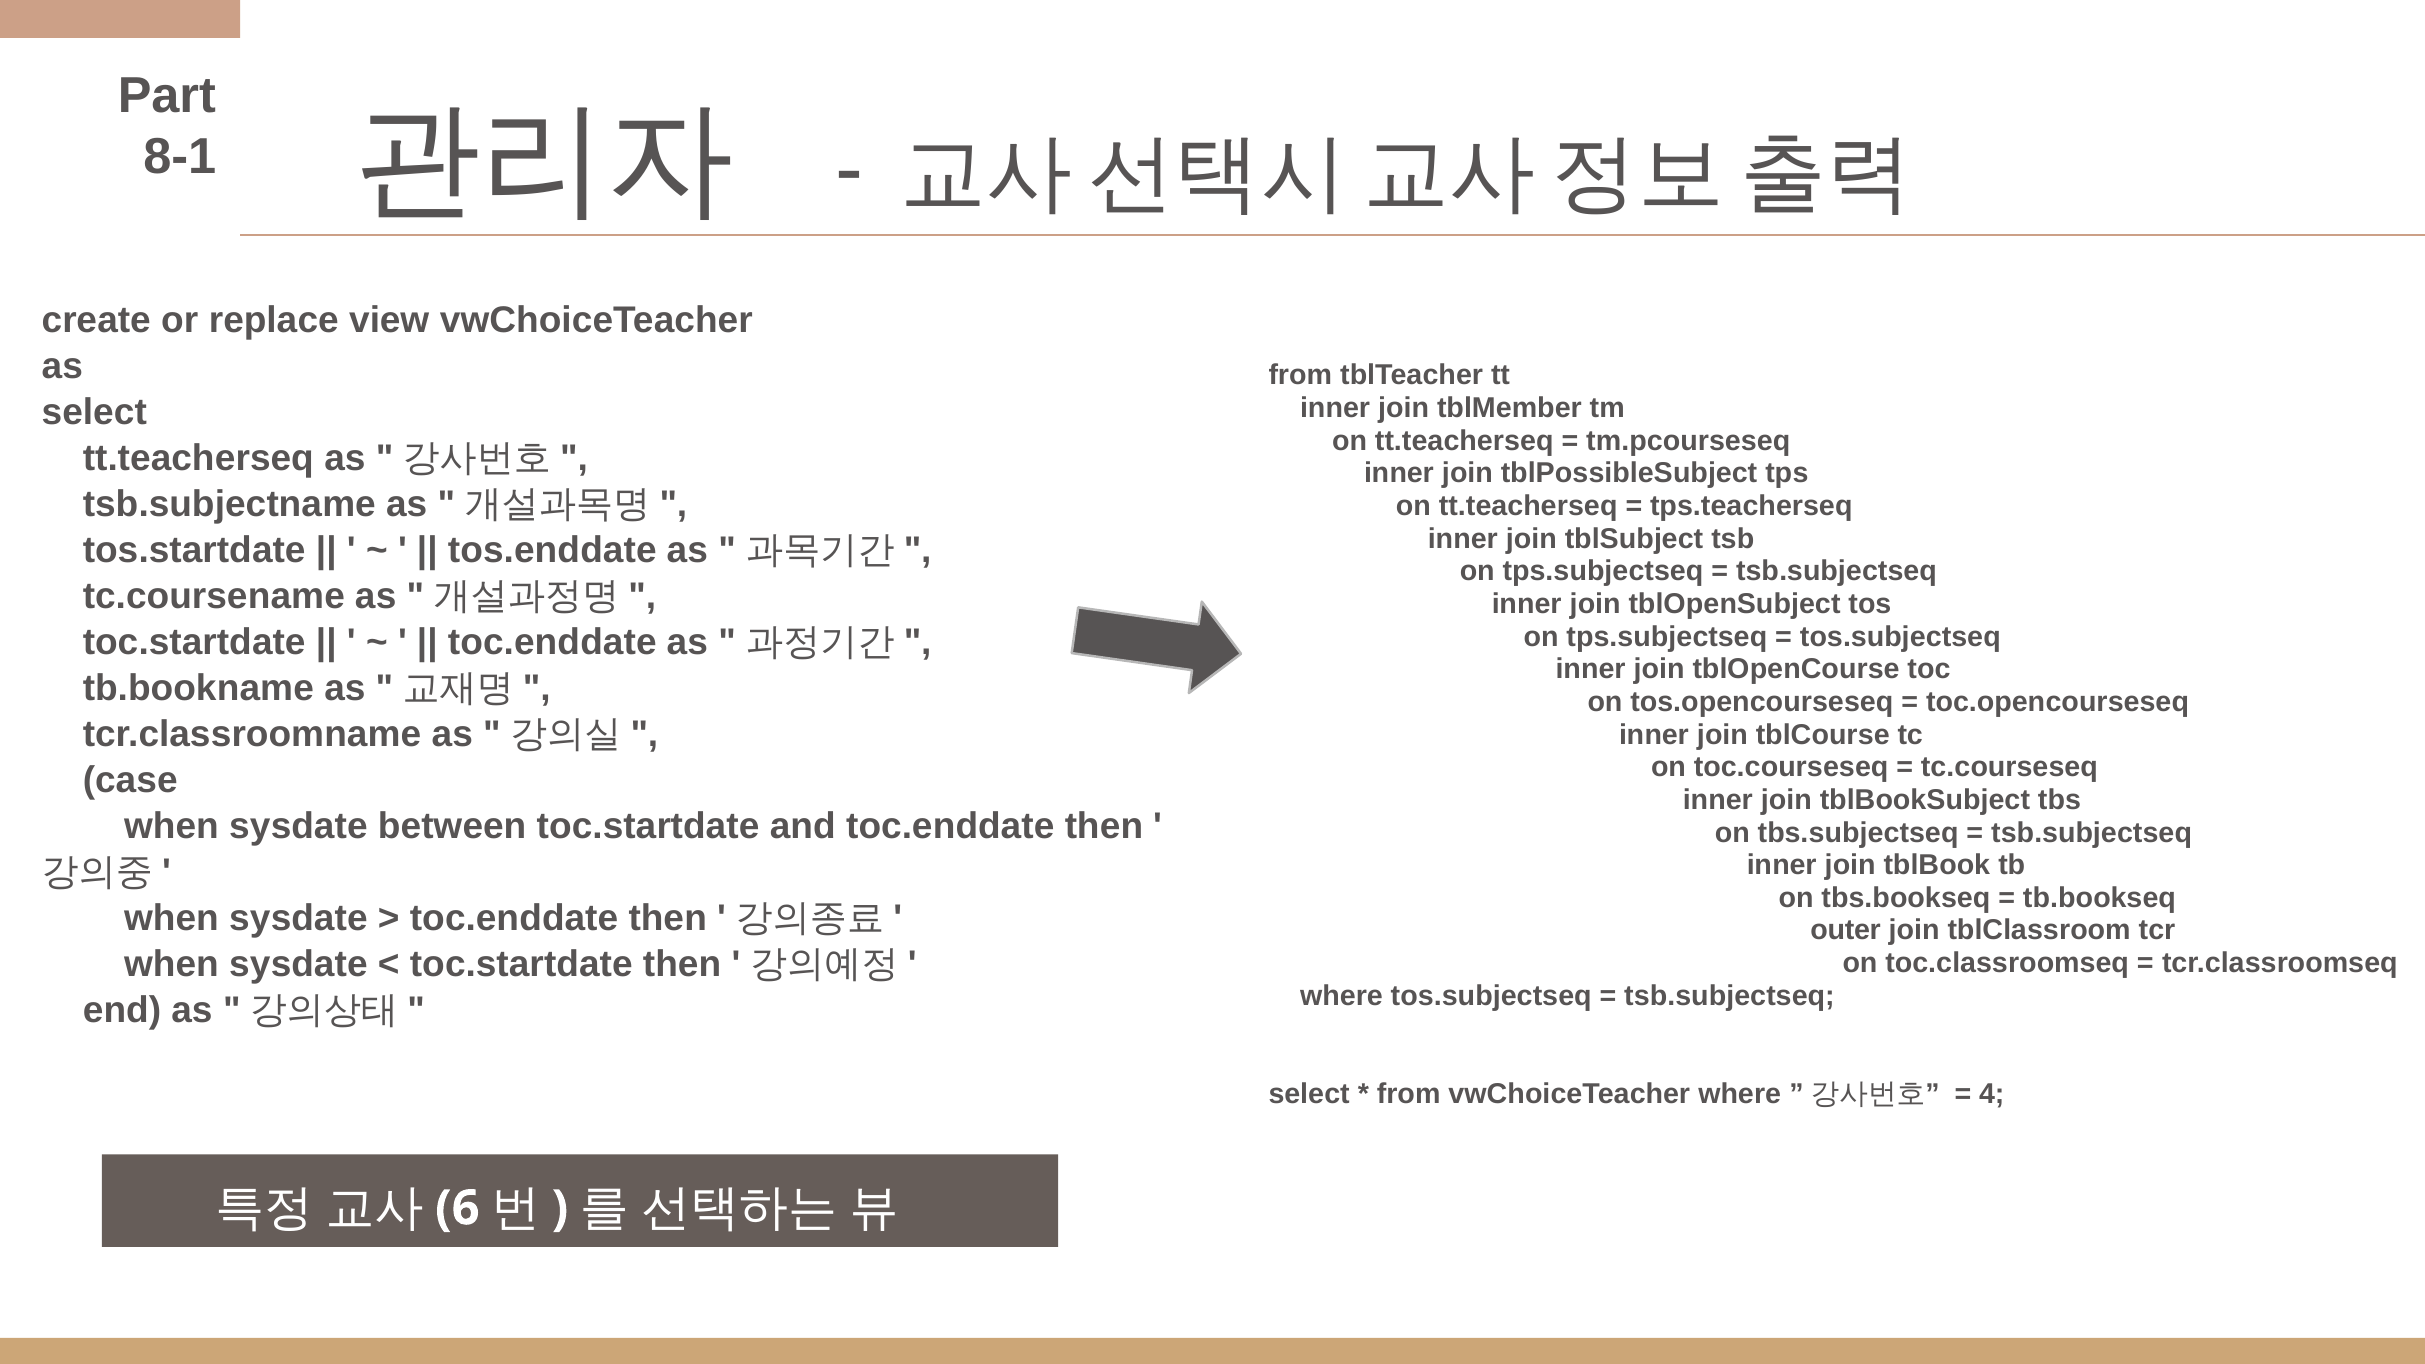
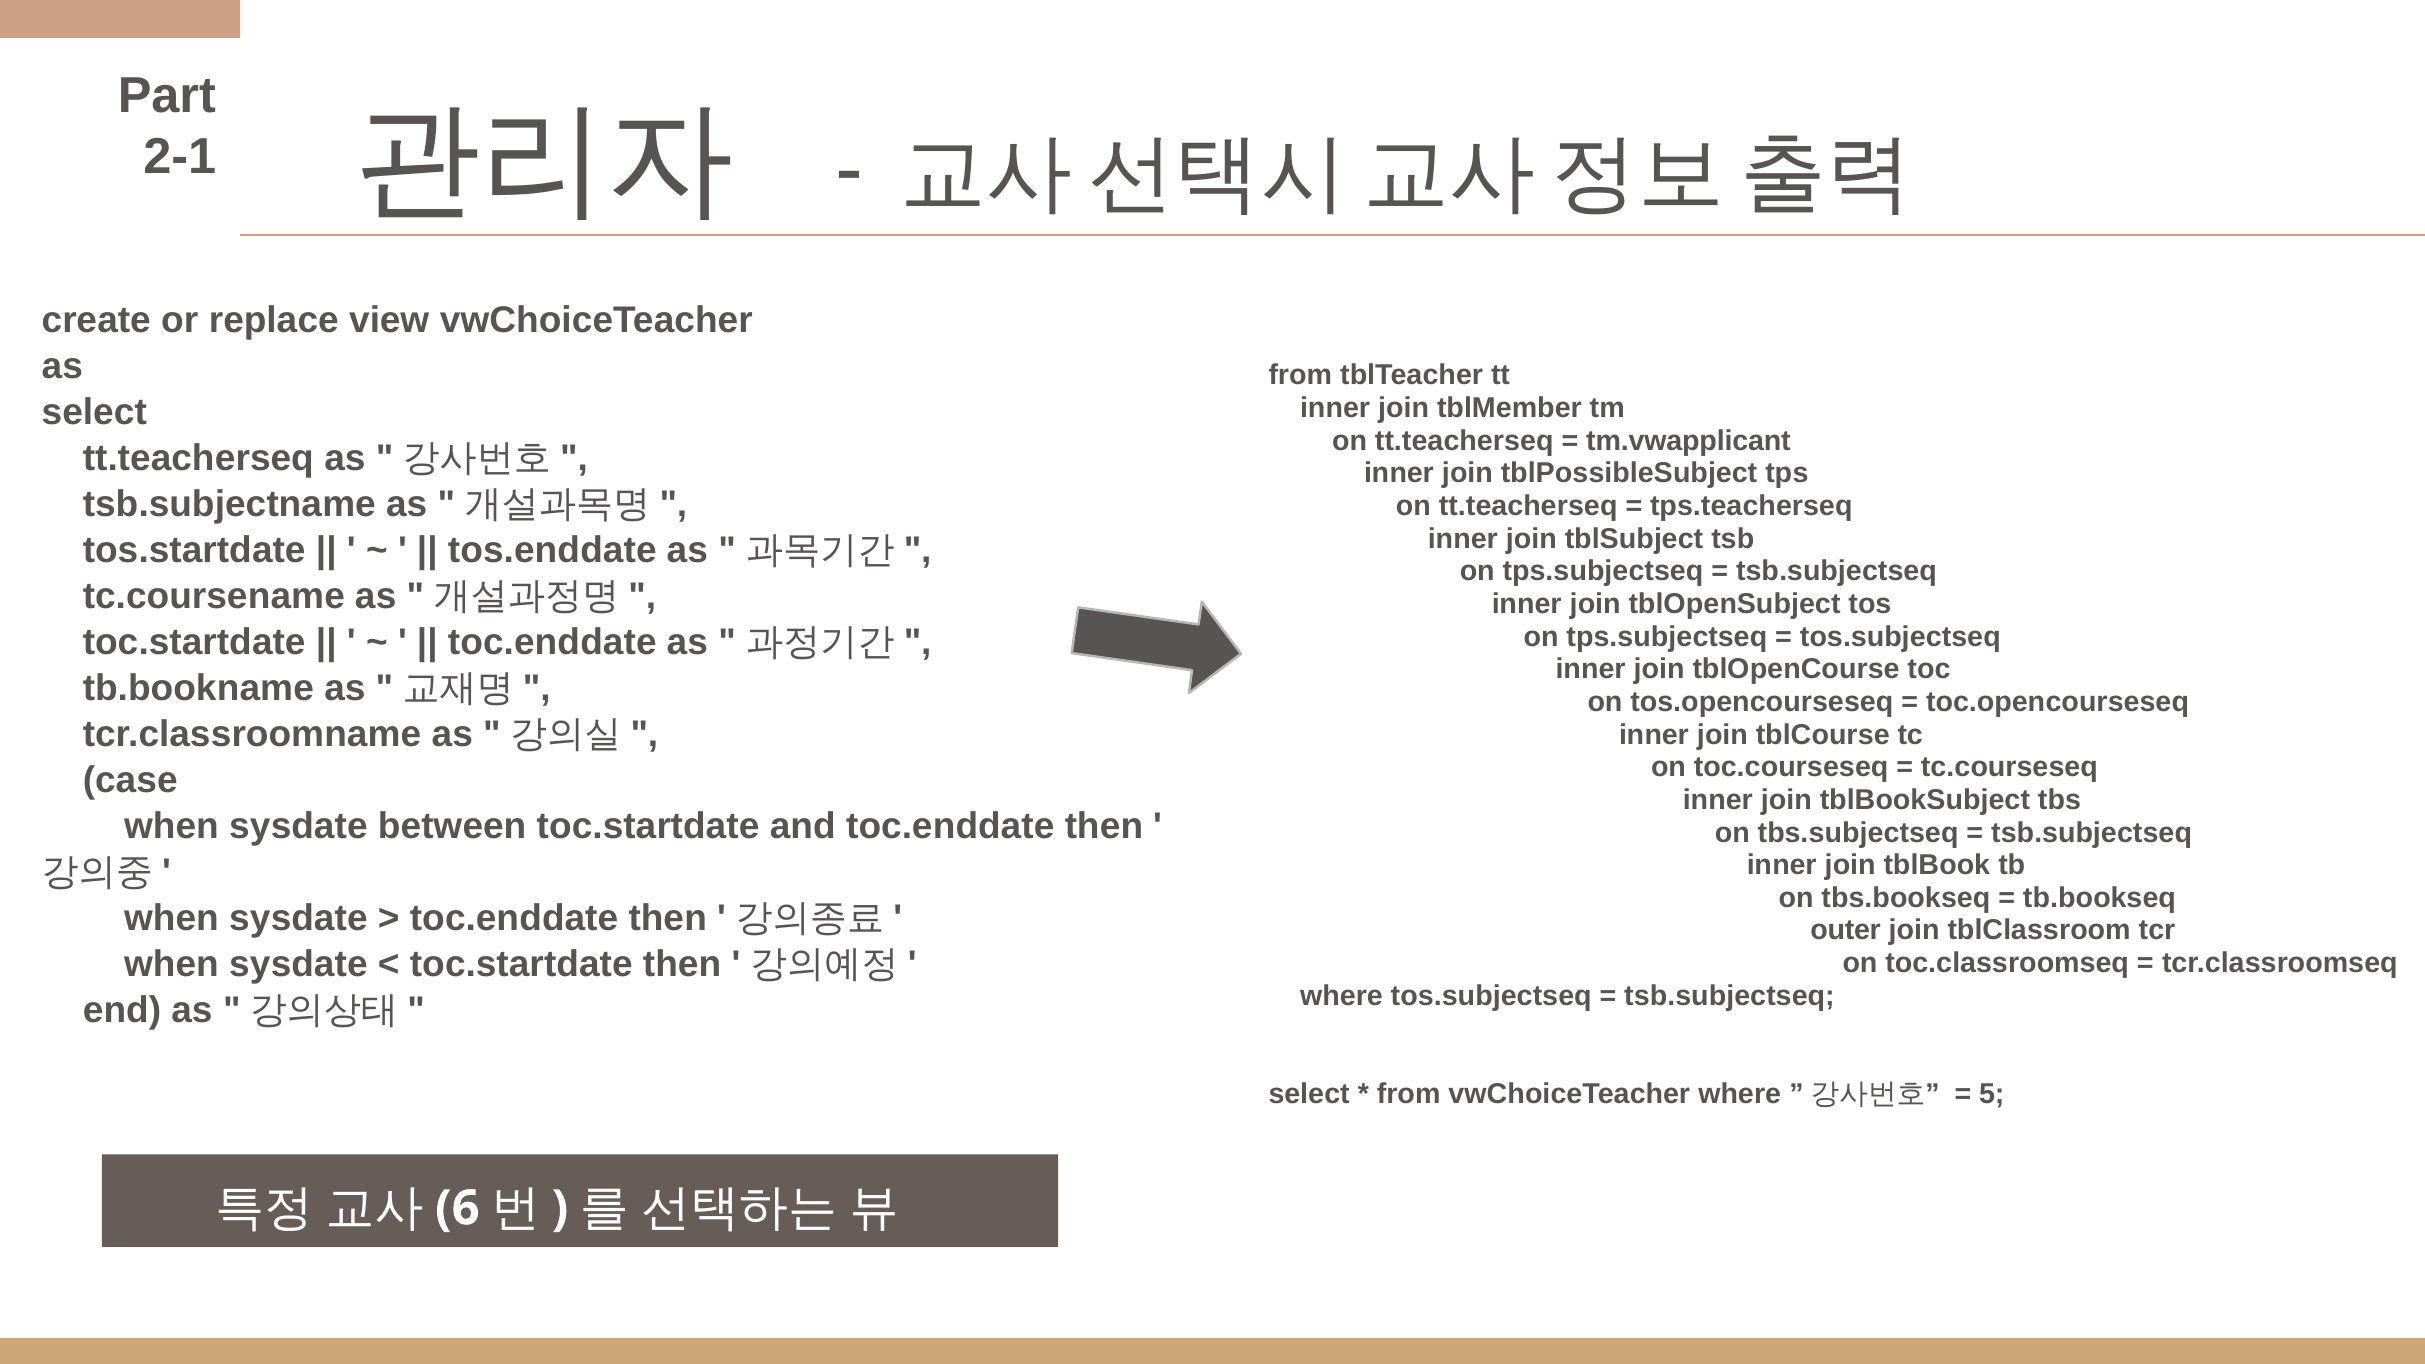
8-1: 8-1 -> 2-1 (180, 157)
tm.pcourseseq: tm.pcourseseq -> tm.vwapplicant (1688, 441)
4: 4 -> 5 (1992, 1094)
